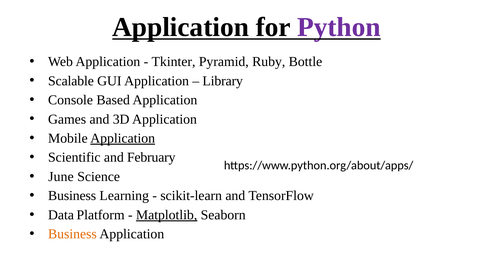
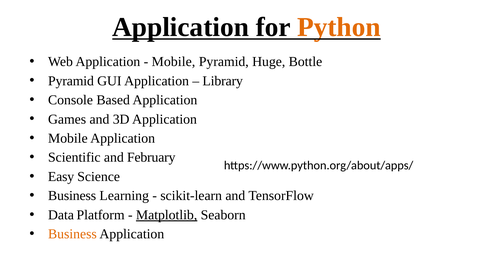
Python colour: purple -> orange (339, 27)
Tkinter: Tkinter -> Mobile (173, 62)
Ruby: Ruby -> Huge (269, 62)
Scalable: Scalable -> Pyramid (71, 81)
Application underline: present -> none (123, 138)
June: June -> Easy (61, 177)
